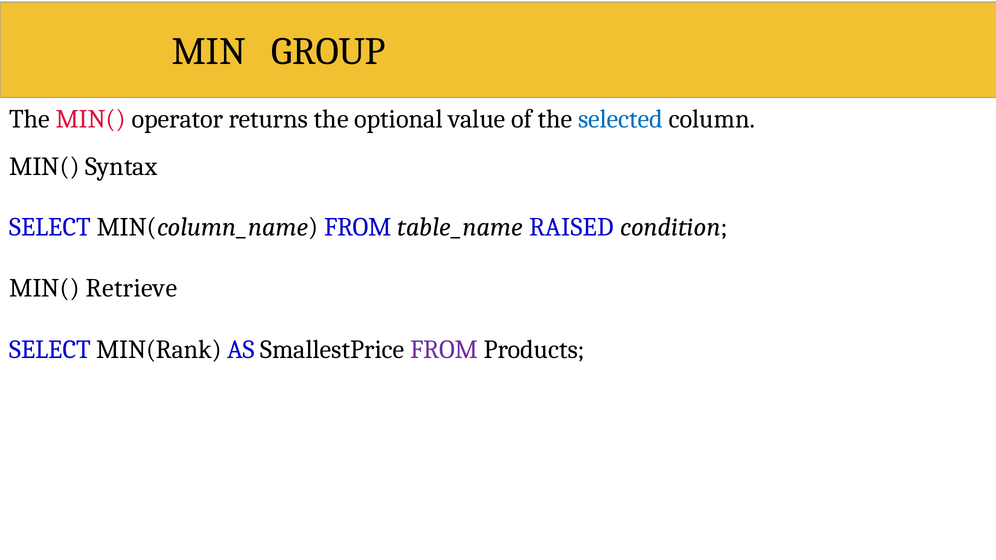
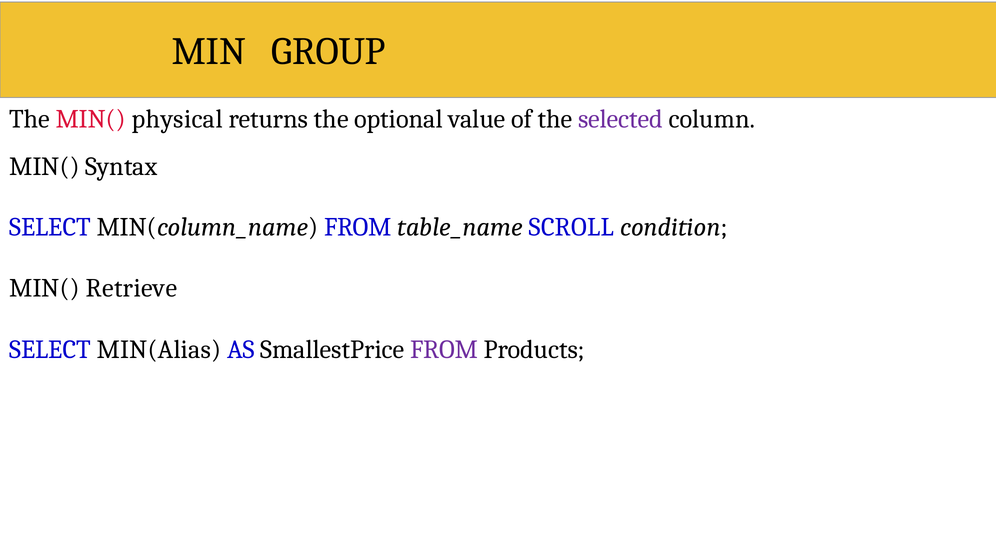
operator: operator -> physical (177, 119)
selected colour: blue -> purple (621, 119)
RAISED: RAISED -> SCROLL (571, 227)
MIN(Rank: MIN(Rank -> MIN(Alias (159, 350)
